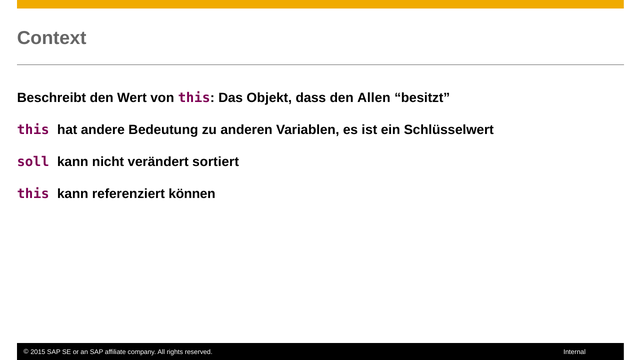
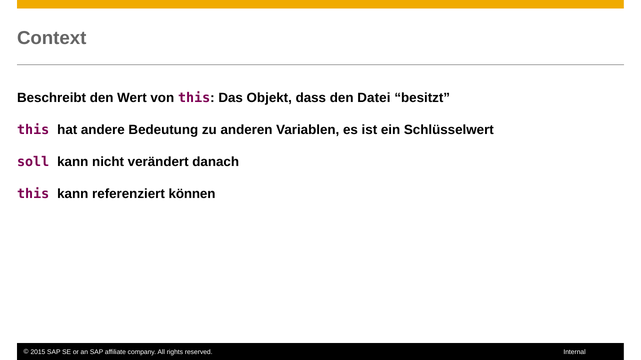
Allen: Allen -> Datei (374, 98)
sortiert: sortiert -> danach (216, 162)
